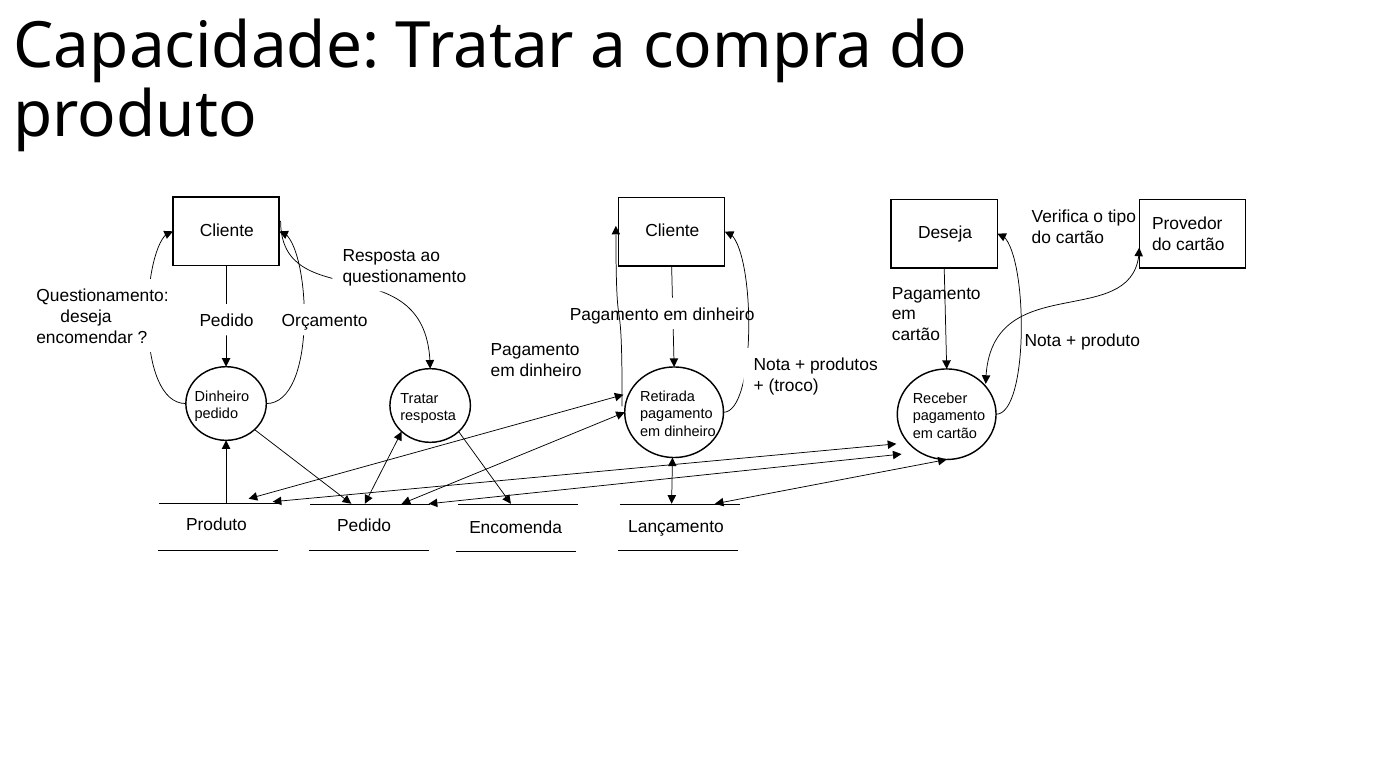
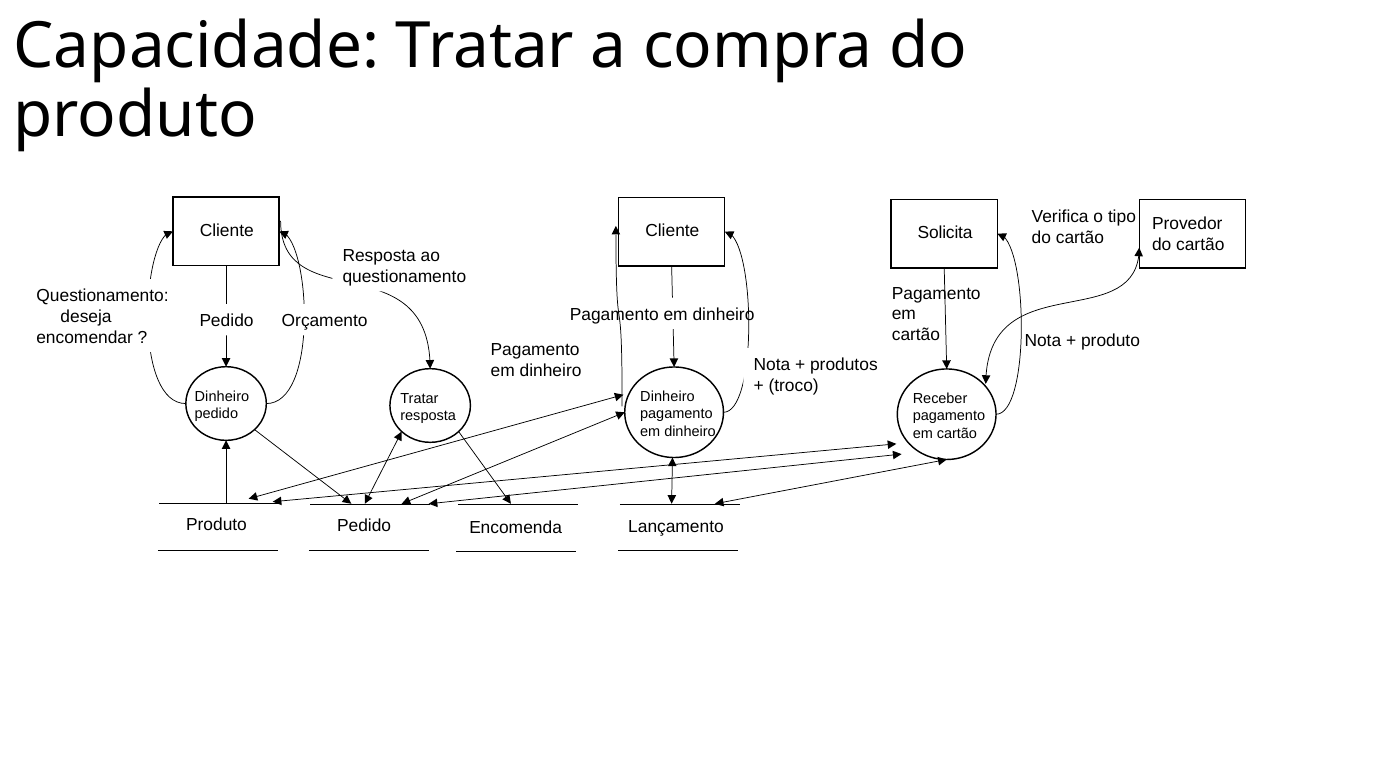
Deseja: Deseja -> Solicita (945, 233)
Retirada: Retirada -> Dinheiro (667, 397)
